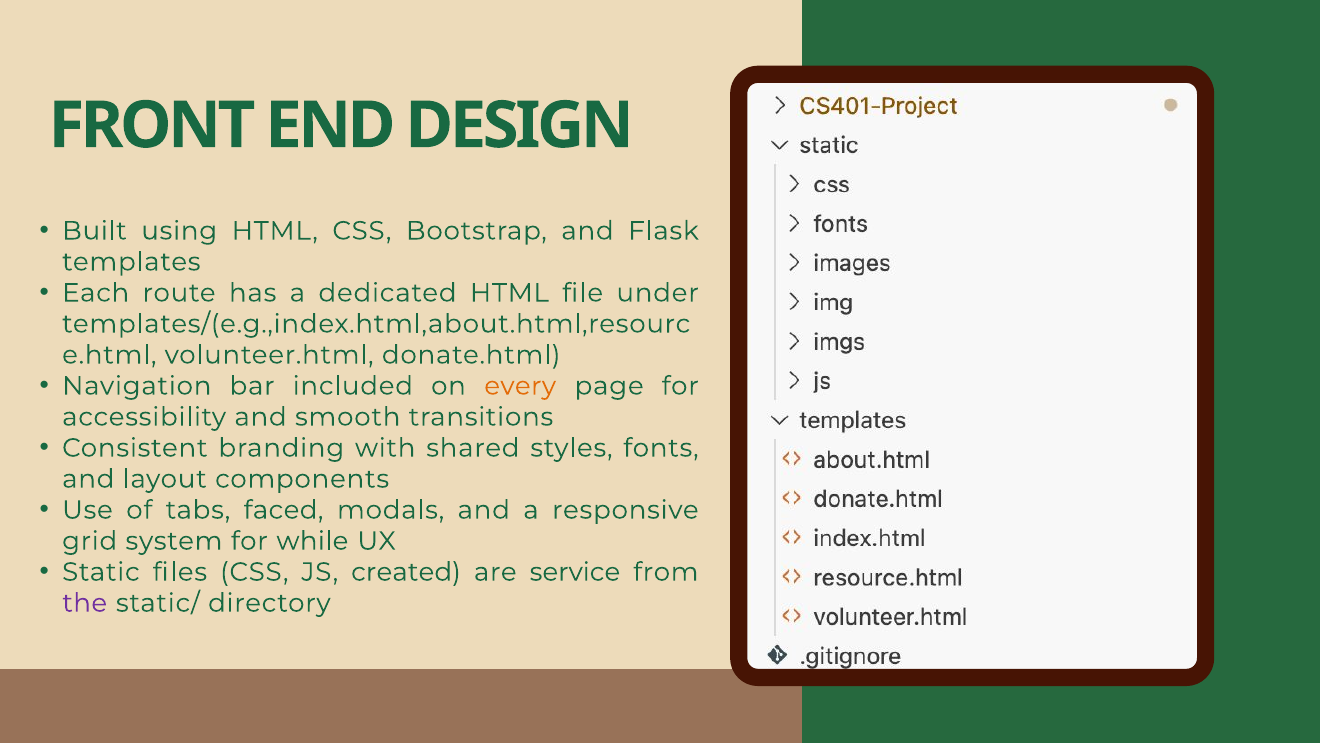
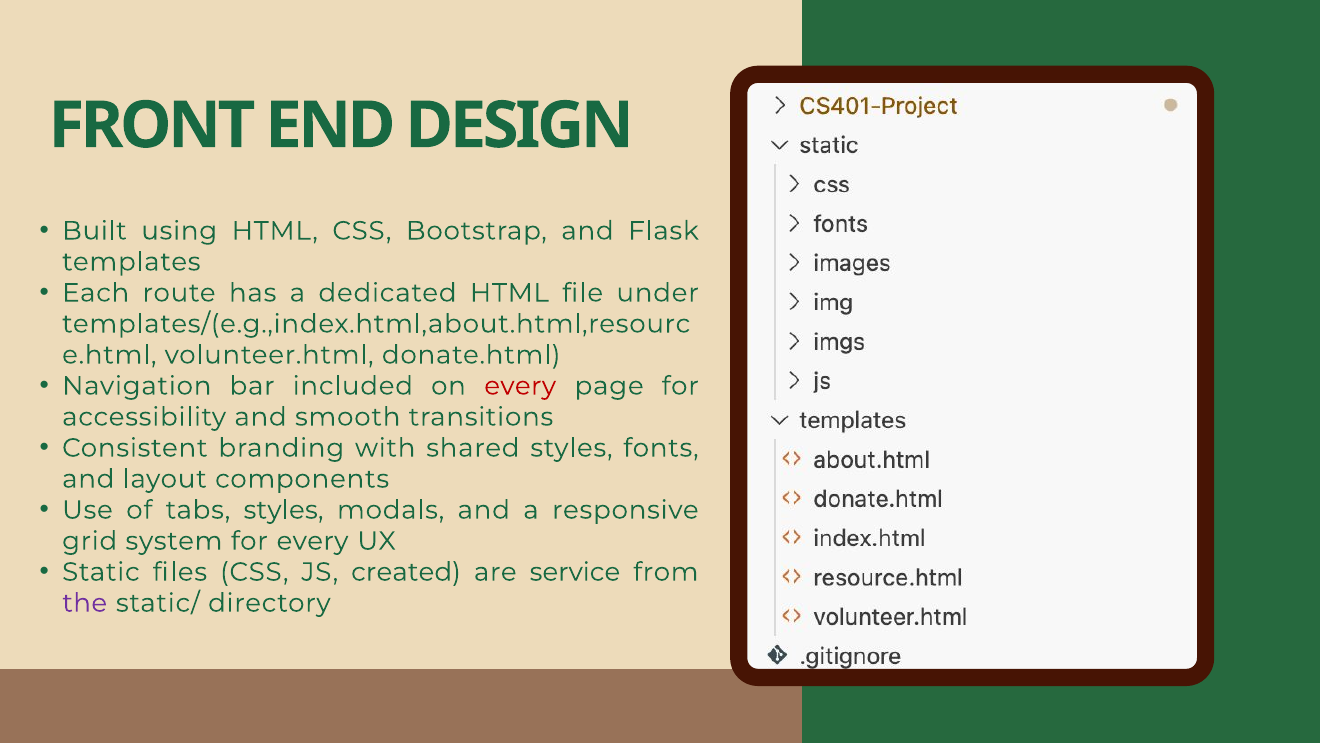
every colour: orange -> red (520, 386)
tabs faced: faced -> styles (284, 510)
for while: while -> every (312, 541)
